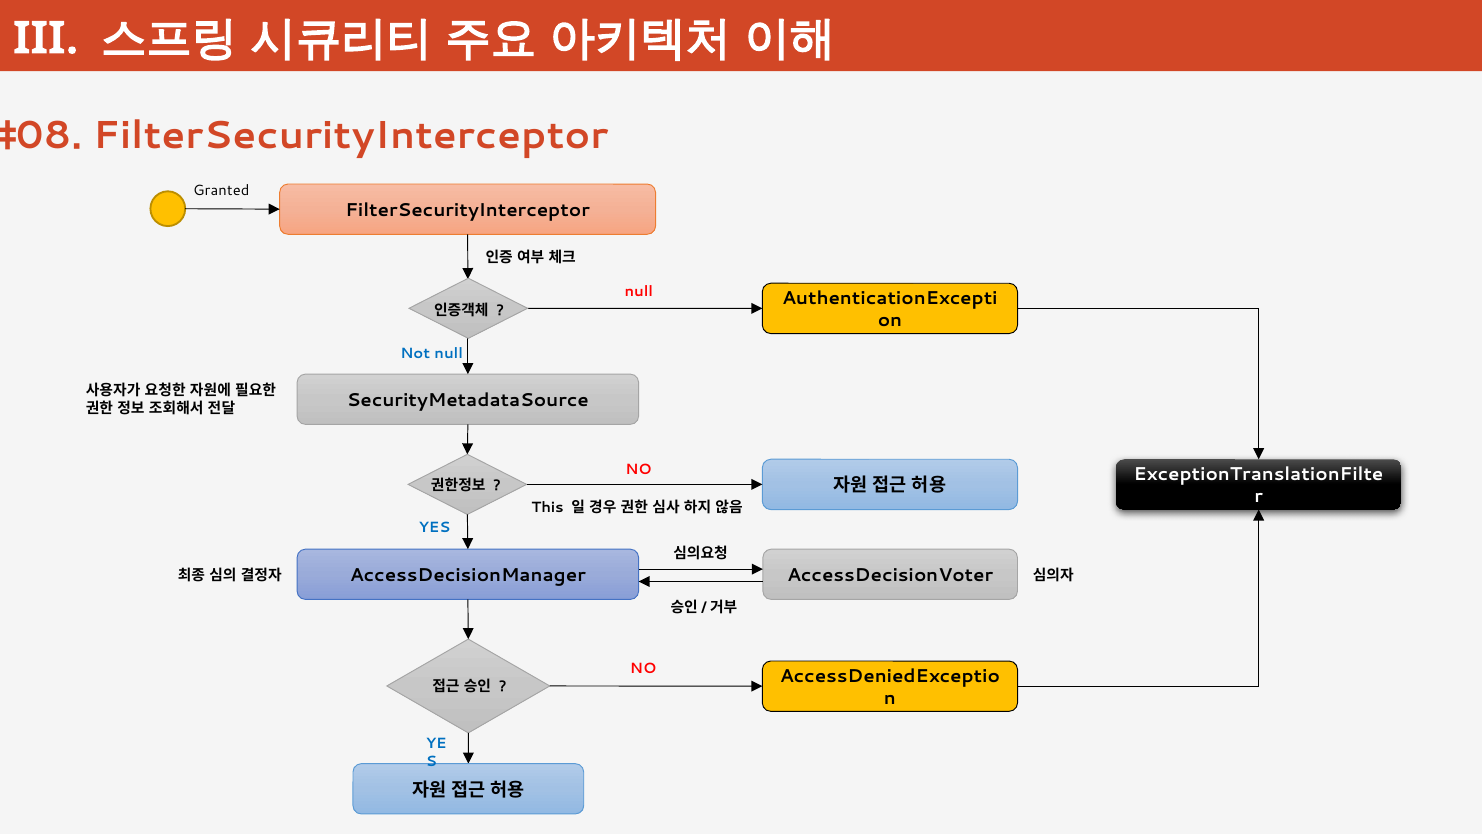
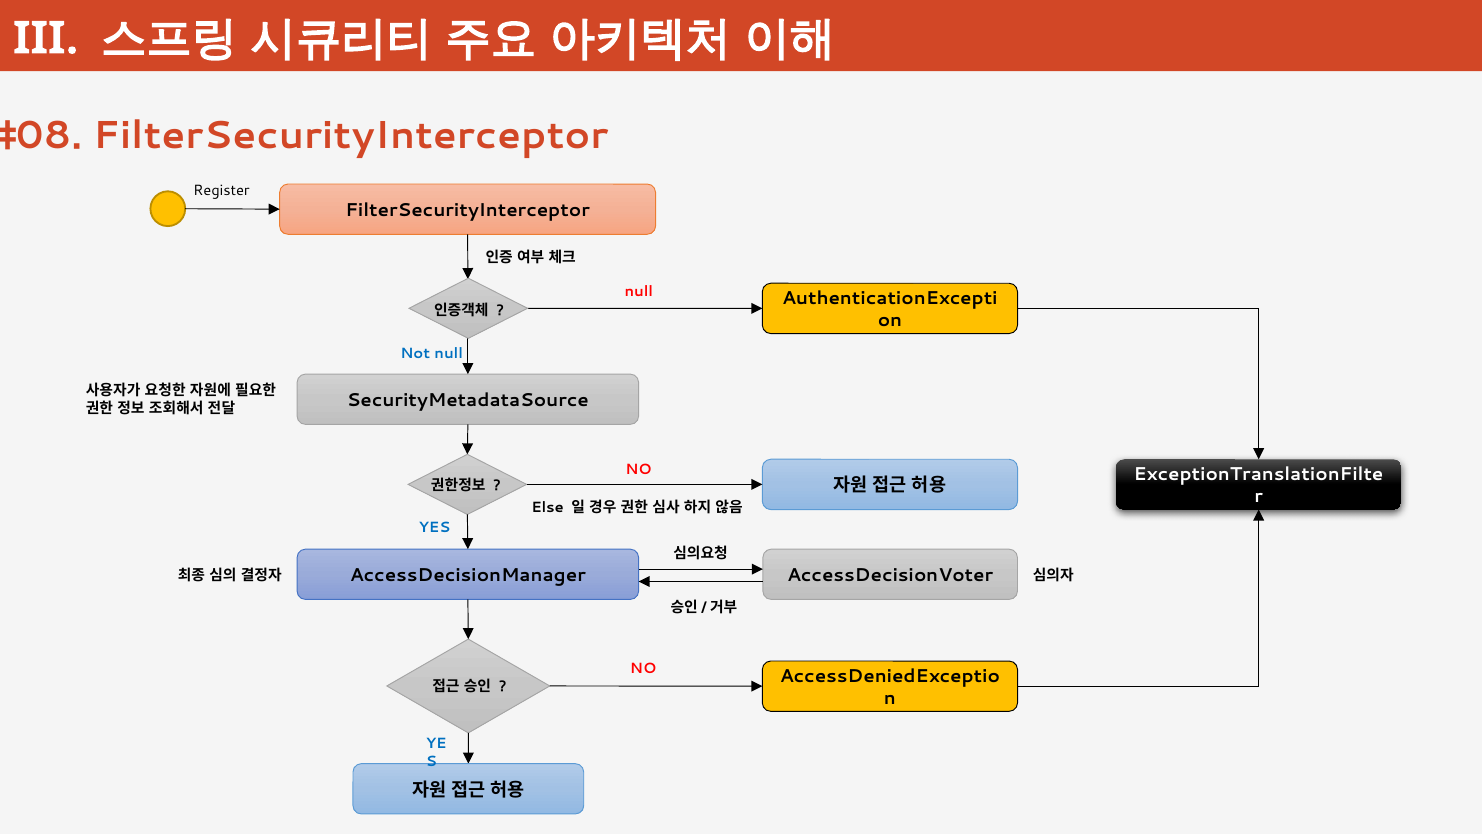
Granted: Granted -> Register (221, 191)
This: This -> Else (548, 508)
